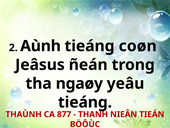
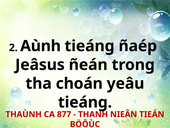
coøn: coøn -> ñaép (138, 46)
ngaøy: ngaøy -> choán (79, 83)
